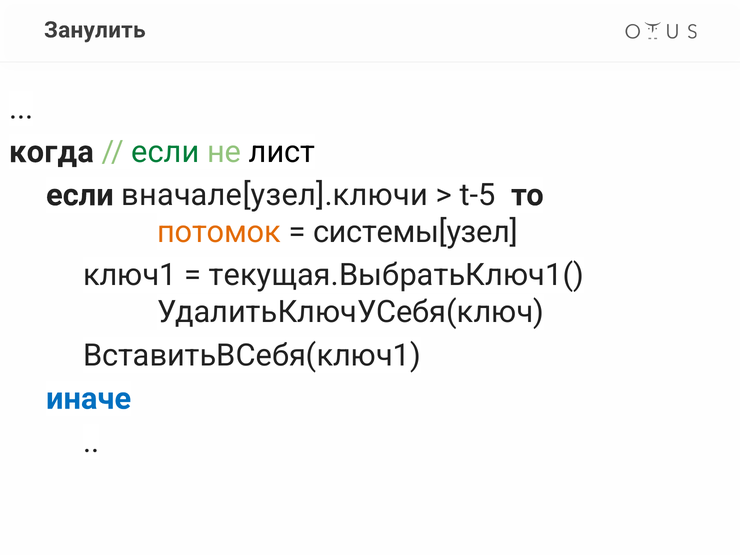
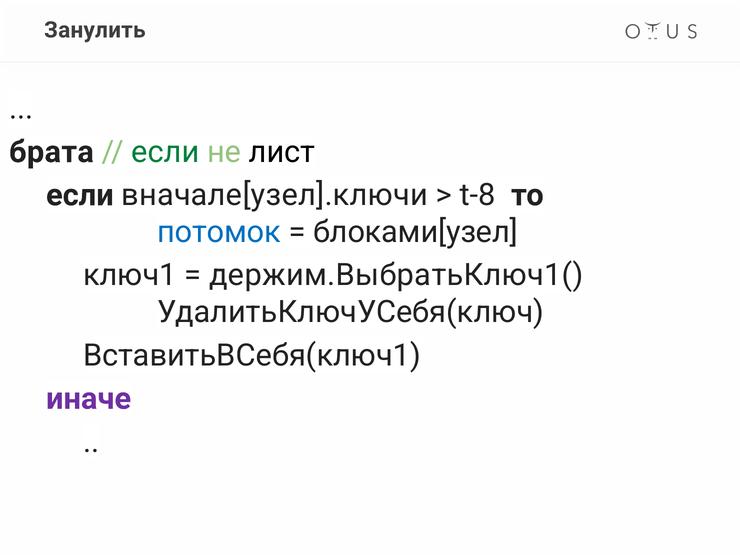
когда: когда -> брата (51, 152)
t-5: t-5 -> t-8 (477, 195)
потомок colour: orange -> blue (219, 232)
системы[узел: системы[узел -> блоками[узел (415, 232)
текущая.ВыбратьКлюч1(: текущая.ВыбратьКлюч1( -> держим.ВыбратьКлюч1( (396, 275)
иначе colour: blue -> purple (89, 399)
